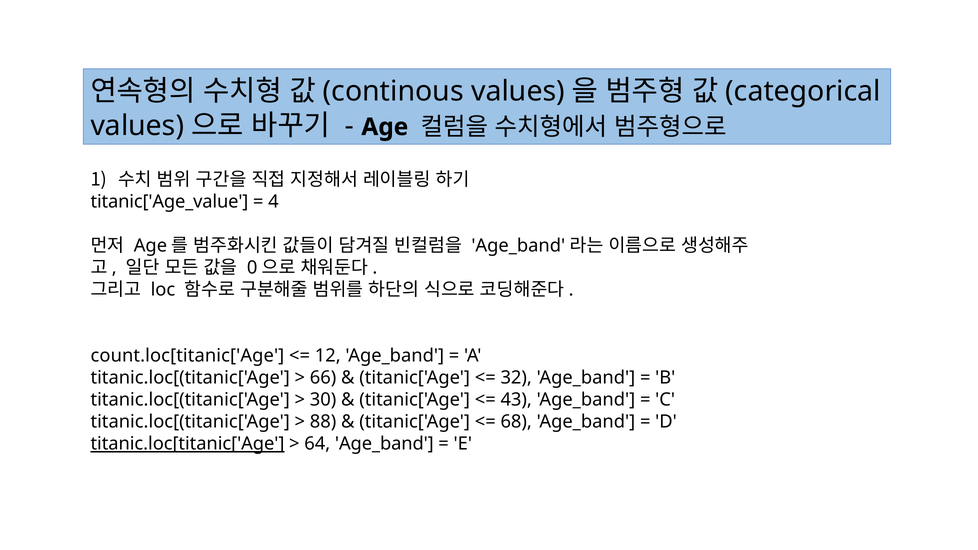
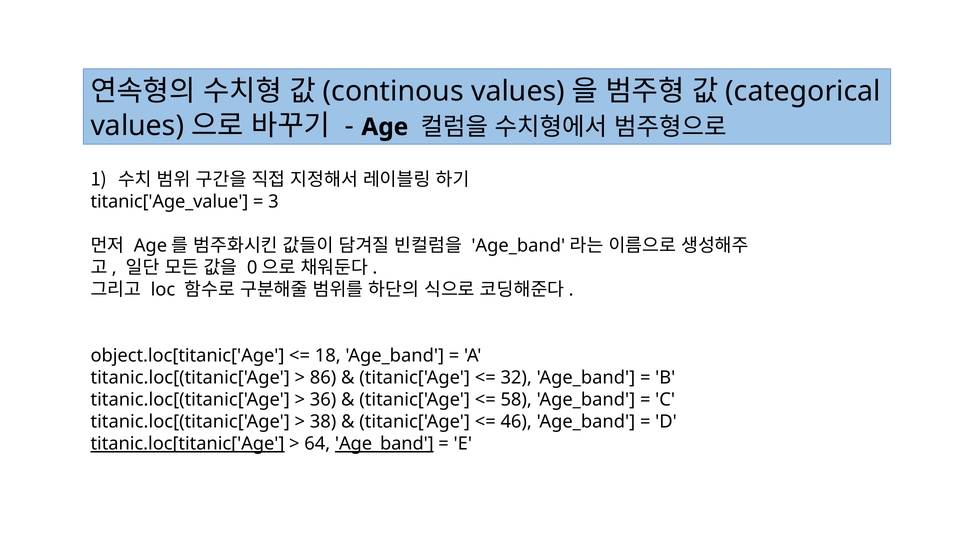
4: 4 -> 3 (273, 202)
count.loc[titanic['Age: count.loc[titanic['Age -> object.loc[titanic['Age (187, 356)
12: 12 -> 18 (328, 356)
66: 66 -> 86 (323, 378)
30: 30 -> 36 (323, 400)
43: 43 -> 58 (516, 400)
88: 88 -> 38 (323, 422)
68: 68 -> 46 (516, 422)
Age_band underline: none -> present (384, 444)
